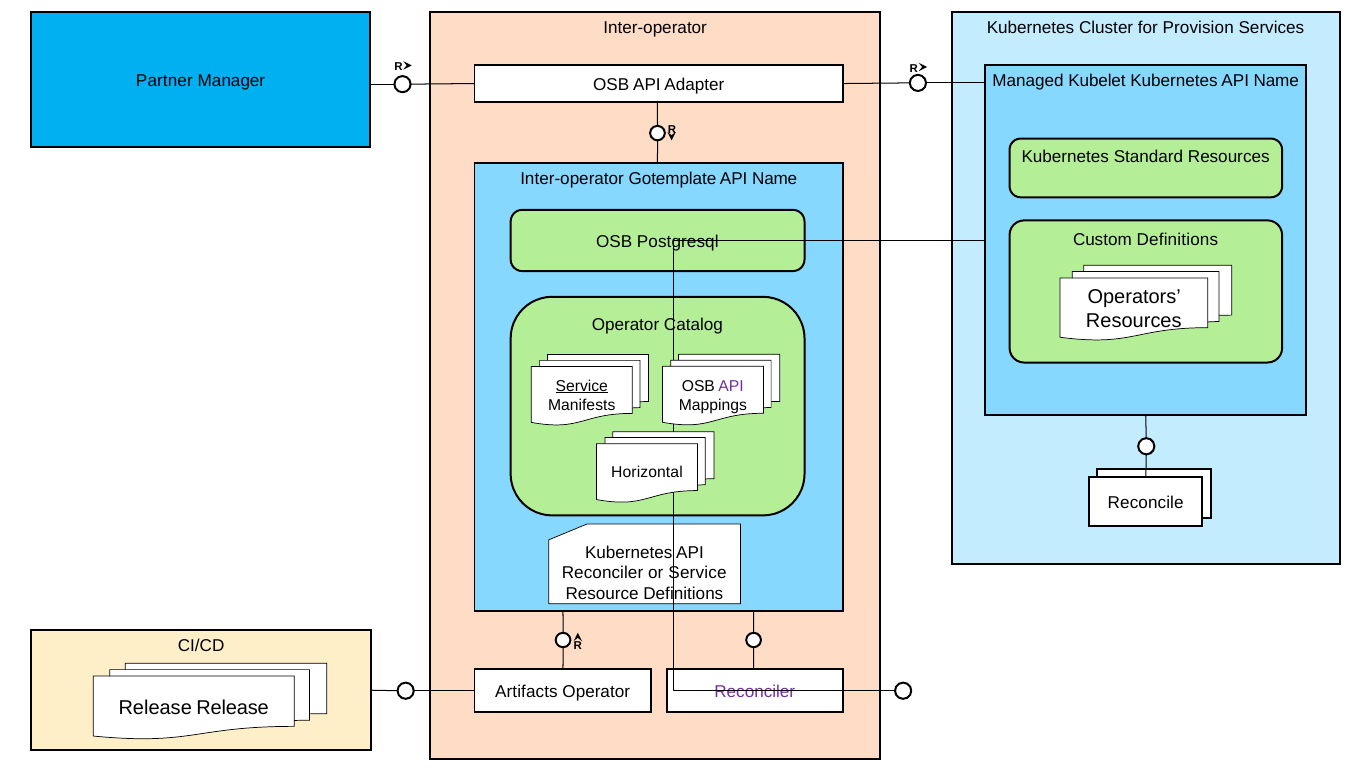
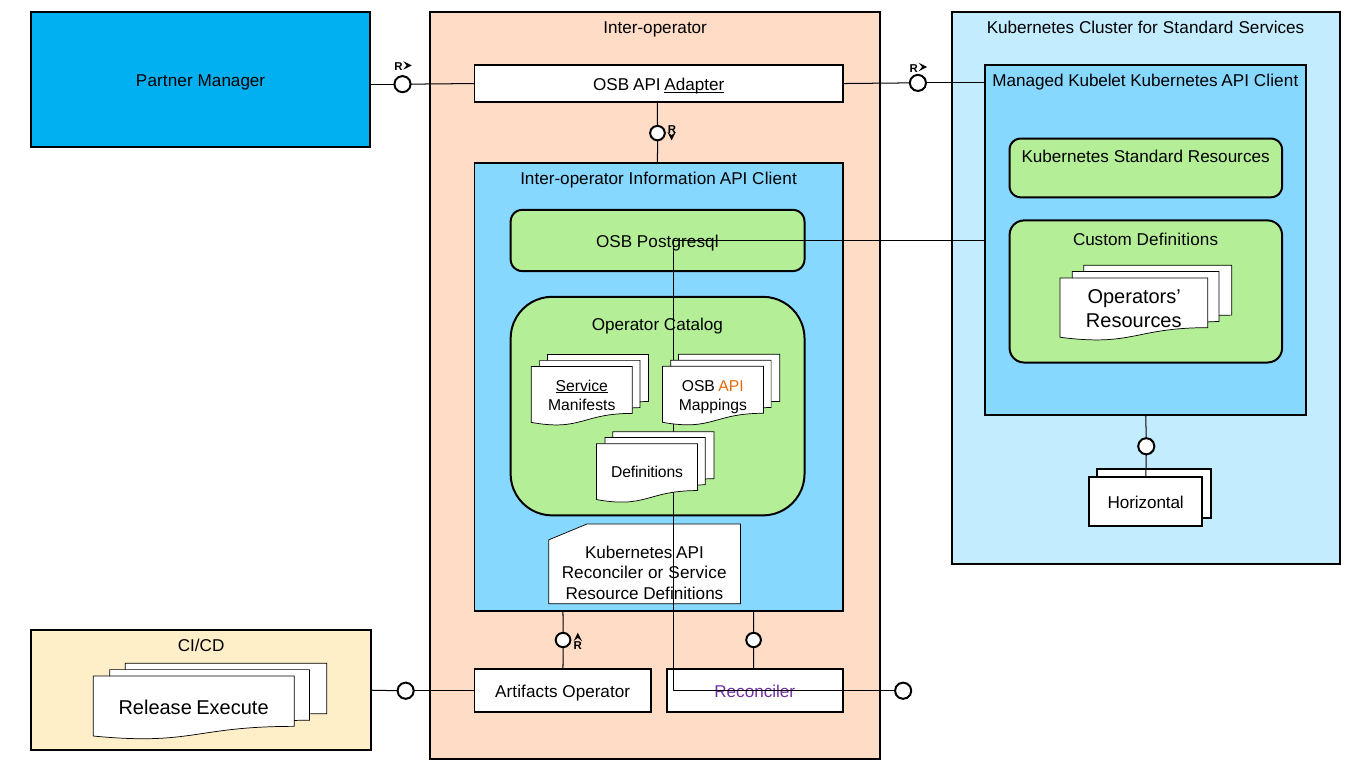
for Provision: Provision -> Standard (1198, 27)
Kubernetes API Name: Name -> Client (1276, 81)
Adapter underline: none -> present (694, 85)
Gotemplate: Gotemplate -> Information (672, 178)
Name: Name -> Client (775, 178)
API colour: purple -> orange (731, 386)
Horizontal: Horizontal -> Definitions (647, 473)
Reconcile: Reconcile -> Horizontal (1146, 503)
Release Release: Release -> Execute (233, 707)
